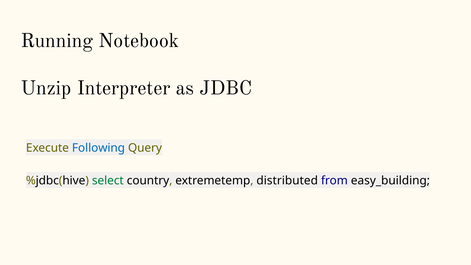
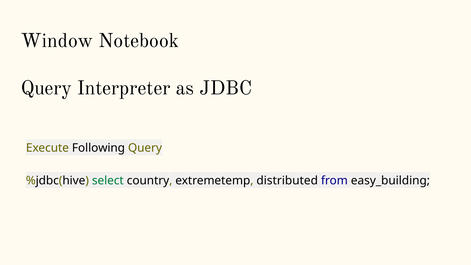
Running: Running -> Window (57, 41)
Unzip: Unzip -> Query (46, 88)
Following colour: blue -> black (98, 148)
